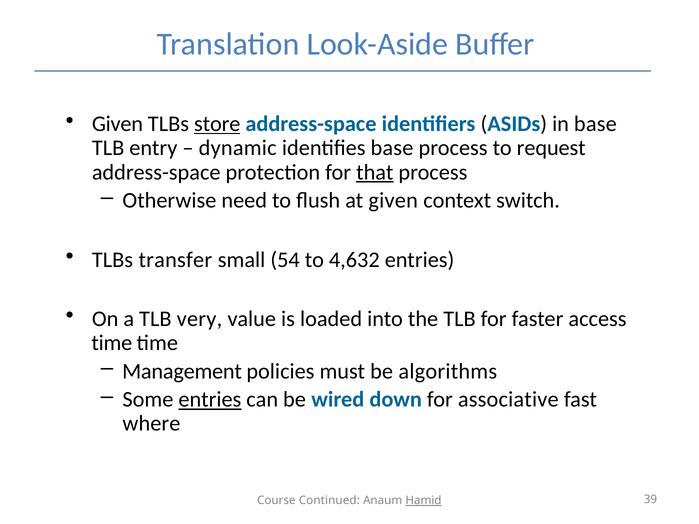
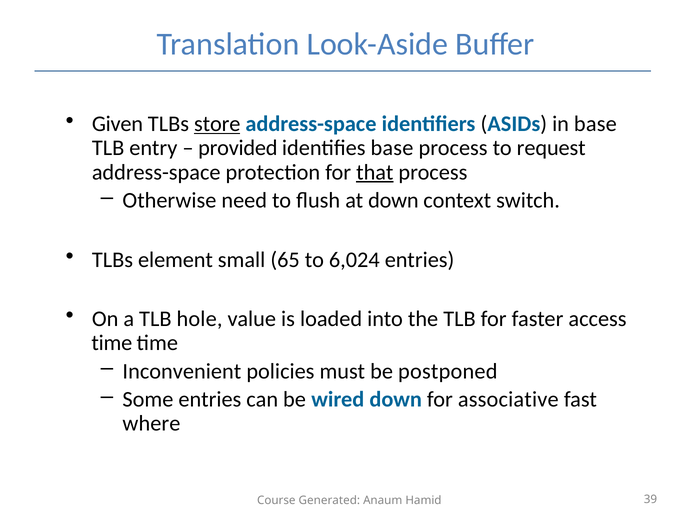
dynamic: dynamic -> provided (238, 148)
at given: given -> down (393, 201)
transfer: transfer -> element (176, 260)
54: 54 -> 65 (285, 260)
4,632: 4,632 -> 6,024 (354, 260)
very: very -> hole (200, 319)
Management: Management -> Inconvenient (182, 371)
algorithms: algorithms -> postponed (448, 371)
entries underline: present -> none (210, 400)
Continued: Continued -> Generated (329, 501)
Hamid underline: present -> none (423, 501)
